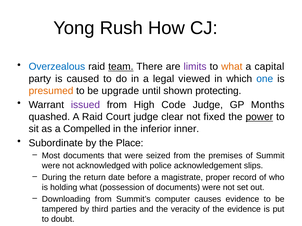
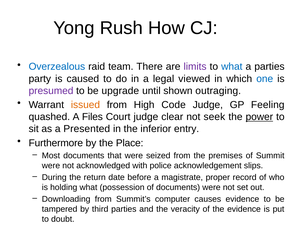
team underline: present -> none (121, 67)
what colour: orange -> blue (232, 67)
a capital: capital -> parties (269, 67)
presumed colour: orange -> purple (51, 91)
protecting: protecting -> outraging (218, 91)
issued colour: purple -> orange (85, 105)
Months: Months -> Feeling (268, 105)
A Raid: Raid -> Files (92, 117)
fixed: fixed -> seek (214, 117)
Compelled: Compelled -> Presented (87, 129)
inner: inner -> entry (187, 129)
Subordinate: Subordinate -> Furthermore (56, 143)
